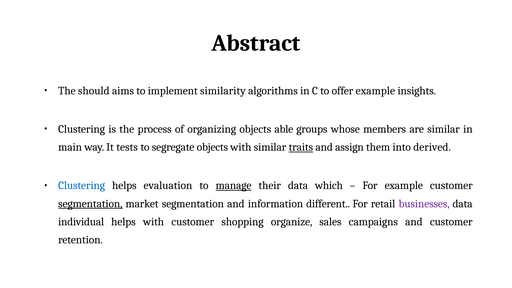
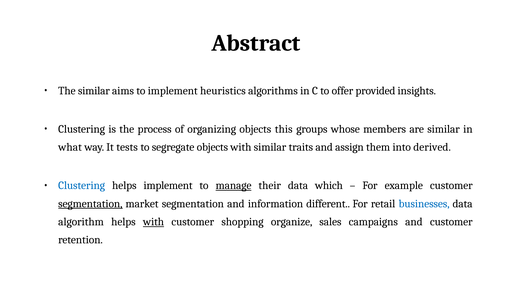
The should: should -> similar (94, 91)
similarity: similarity -> heuristics (223, 91)
offer example: example -> provided (375, 91)
able: able -> this (284, 129)
main: main -> what (70, 147)
traits underline: present -> none (301, 147)
helps evaluation: evaluation -> implement (168, 186)
businesses colour: purple -> blue (424, 204)
individual: individual -> algorithm (81, 222)
with underline: none -> present (154, 222)
